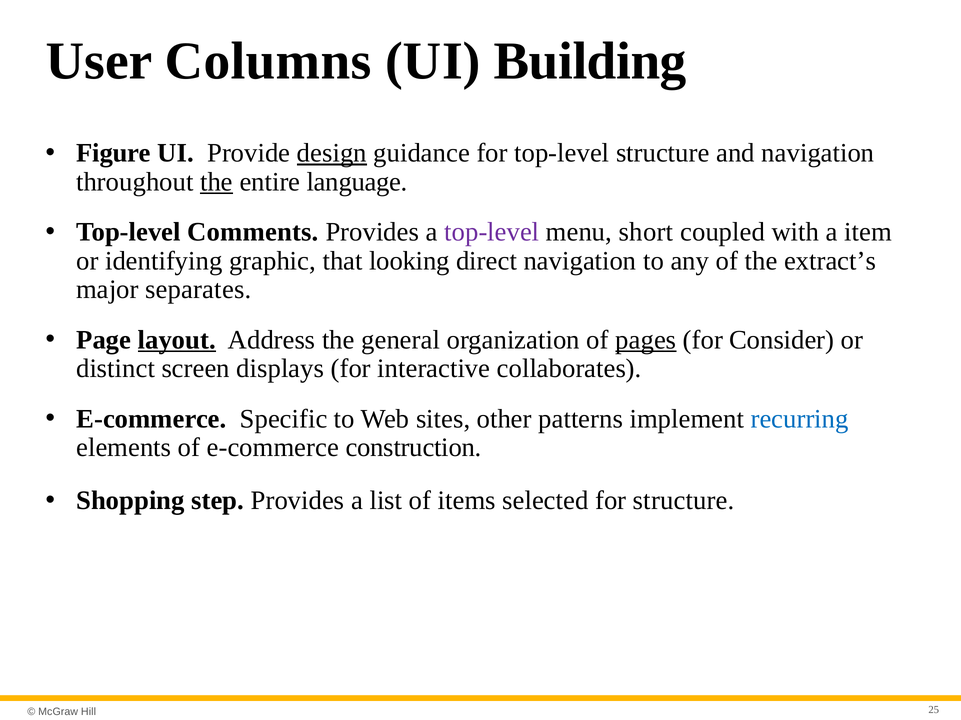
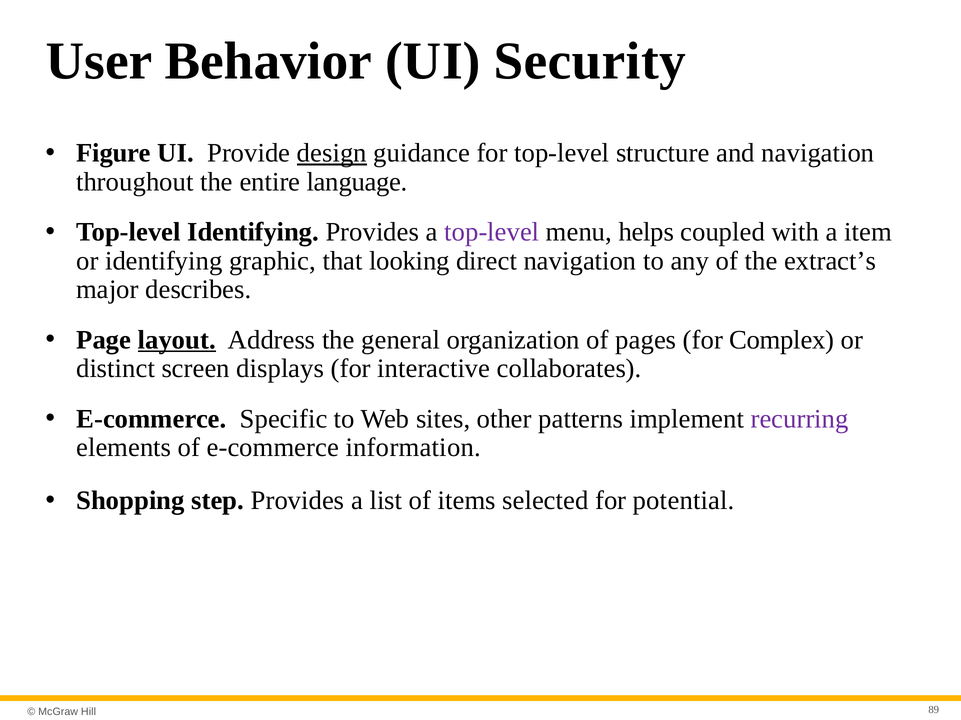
Columns: Columns -> Behavior (268, 61)
Building: Building -> Security (590, 61)
the underline: present -> none (217, 182)
Top-level Comments: Comments -> Identifying (253, 232)
short: short -> helps (646, 232)
separates: separates -> describes (198, 290)
pages underline: present -> none (646, 340)
Consider: Consider -> Complex (782, 340)
recurring colour: blue -> purple (800, 419)
construction: construction -> information (413, 448)
for structure: structure -> potential (684, 501)
25: 25 -> 89 (934, 711)
